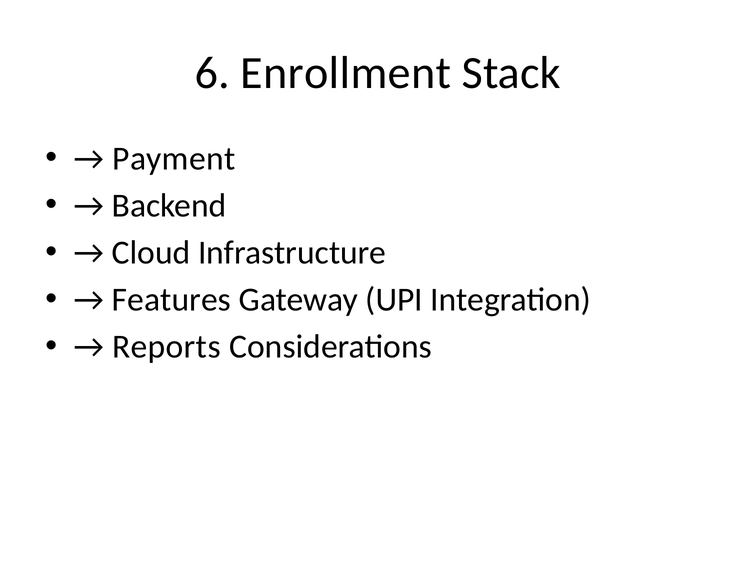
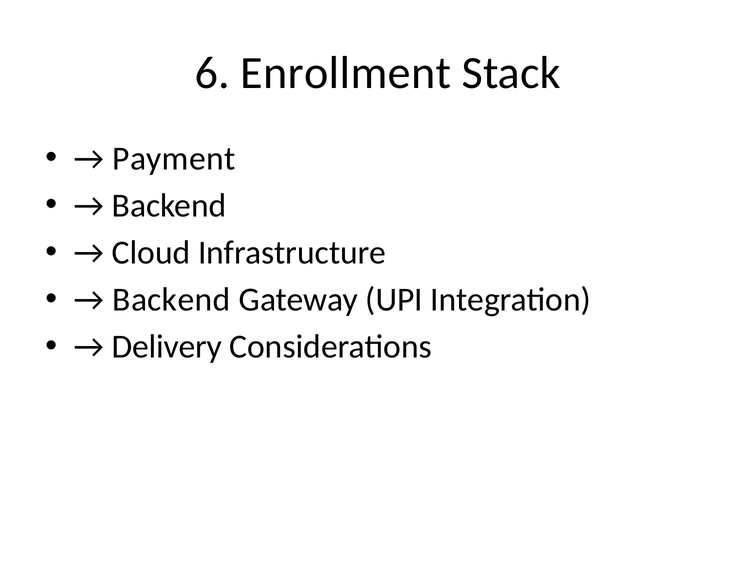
Features: Features -> Backend (171, 300)
Reports: Reports -> Delivery (167, 347)
